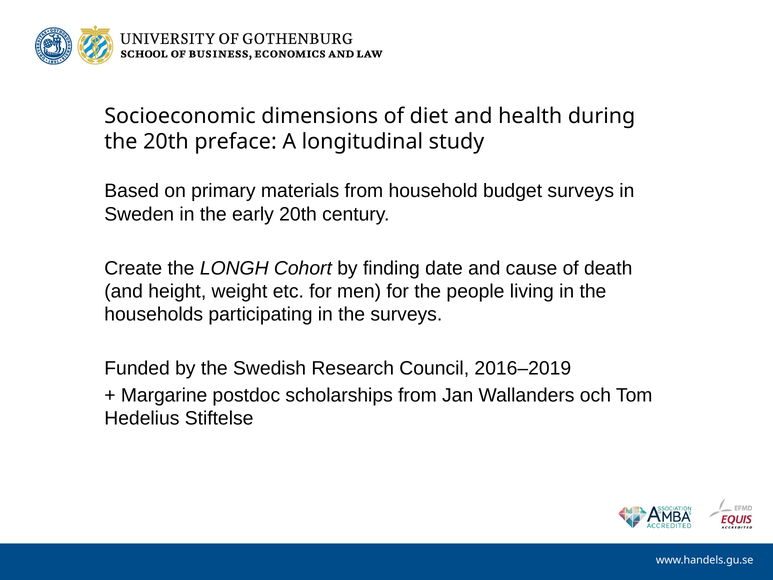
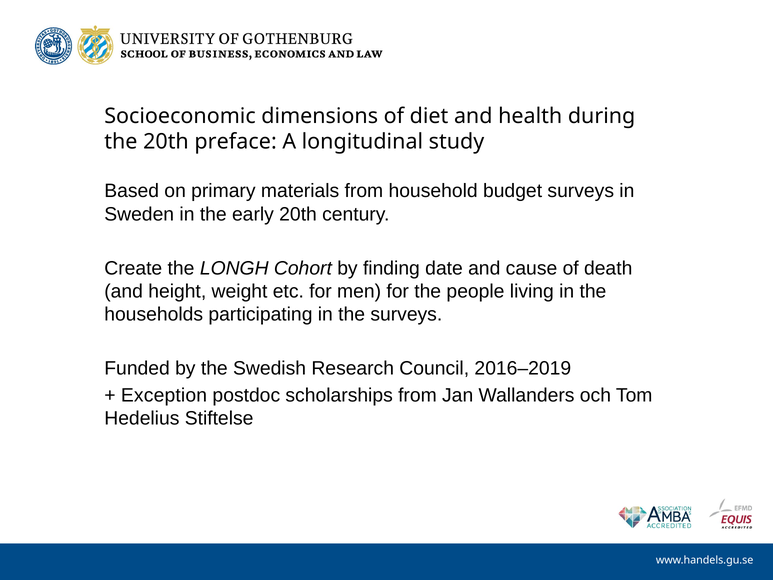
Margarine: Margarine -> Exception (164, 395)
